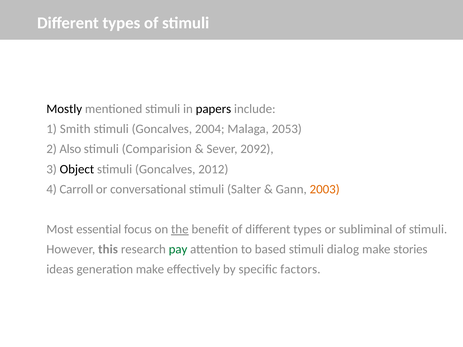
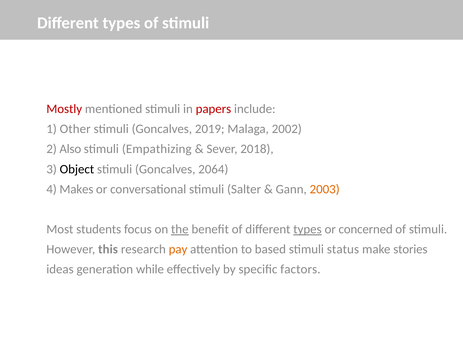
Mostly colour: black -> red (64, 109)
papers colour: black -> red (213, 109)
Smith: Smith -> Other (75, 129)
2004: 2004 -> 2019 (210, 129)
2053: 2053 -> 2002 (287, 129)
Comparision: Comparision -> Empathizing (157, 149)
2092: 2092 -> 2018 (257, 149)
2012: 2012 -> 2064 (213, 169)
Carroll: Carroll -> Makes (76, 189)
essential: essential -> students (99, 229)
types underline: none -> present (307, 229)
subliminal: subliminal -> concerned (366, 229)
pay colour: green -> orange (178, 250)
dialog: dialog -> status (343, 250)
generation make: make -> while (150, 270)
